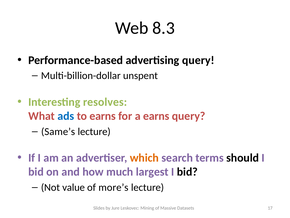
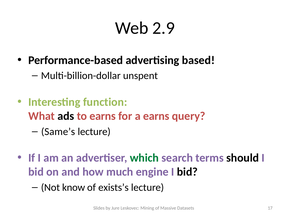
8.3: 8.3 -> 2.9 (164, 28)
advertising query: query -> based (198, 60)
resolves: resolves -> function (105, 102)
ads colour: blue -> black (66, 116)
which colour: orange -> green (144, 158)
largest: largest -> engine (152, 172)
value: value -> know (74, 187)
more’s: more’s -> exists’s (113, 187)
